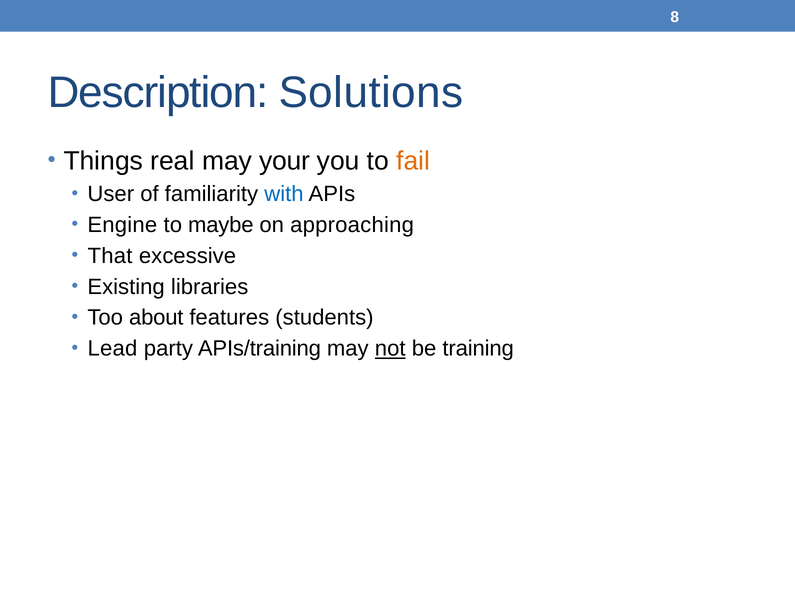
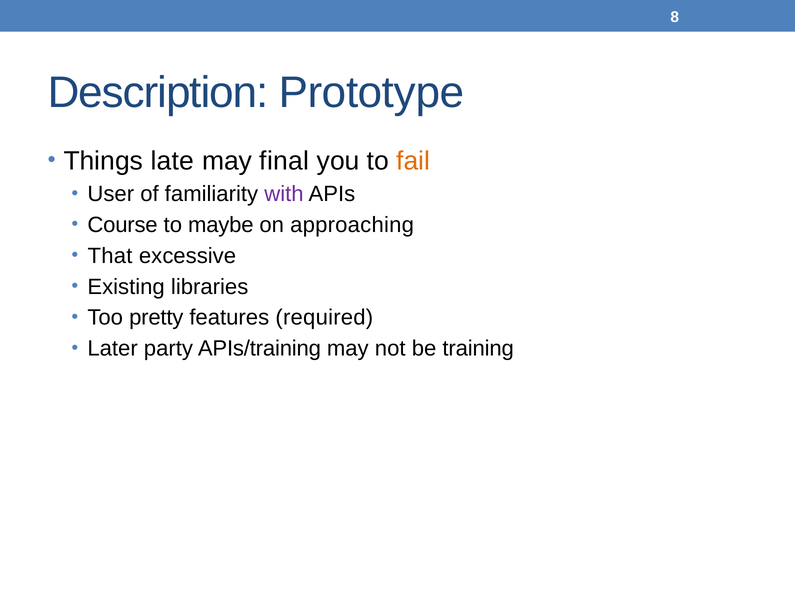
Solutions: Solutions -> Prototype (371, 93)
real: real -> late (172, 161)
your: your -> final (284, 161)
with colour: blue -> purple (284, 194)
Engine: Engine -> Course (123, 225)
about: about -> pretty (156, 318)
students: students -> required (324, 318)
Lead: Lead -> Later (113, 349)
not underline: present -> none (390, 349)
